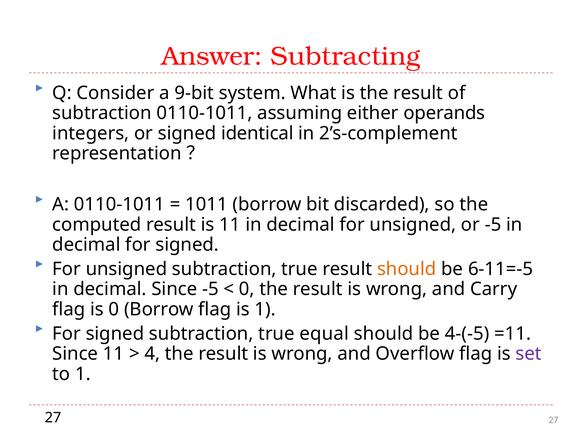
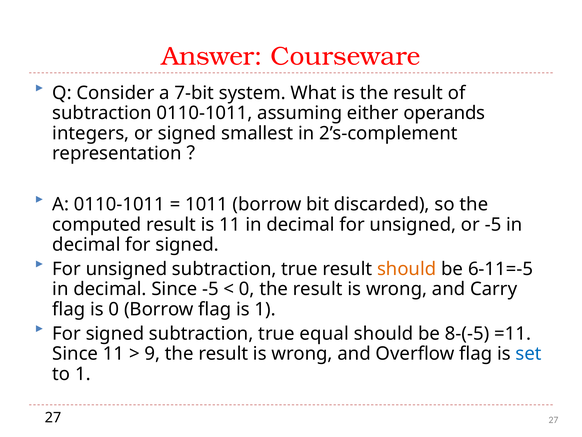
Subtracting: Subtracting -> Courseware (345, 56)
9-bit: 9-bit -> 7-bit (194, 93)
identical: identical -> smallest (257, 133)
4-(-5: 4-(-5 -> 8-(-5 (467, 333)
4: 4 -> 9 (152, 353)
set colour: purple -> blue (529, 353)
